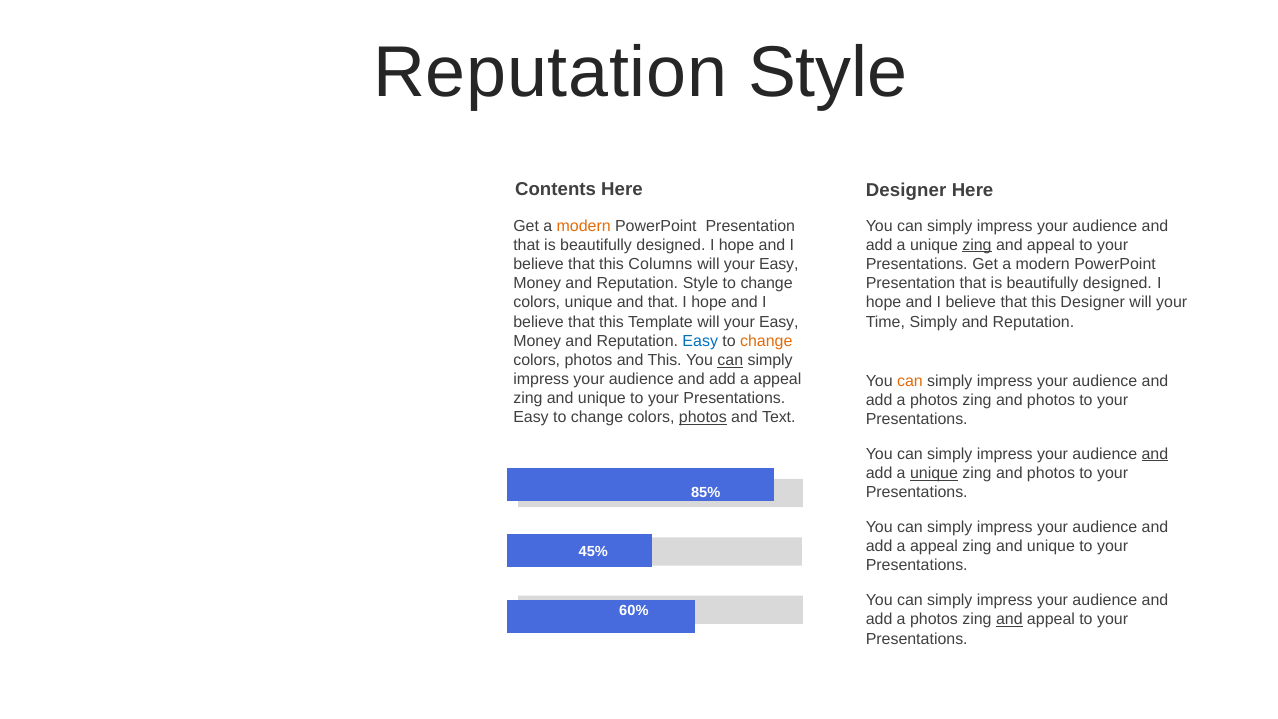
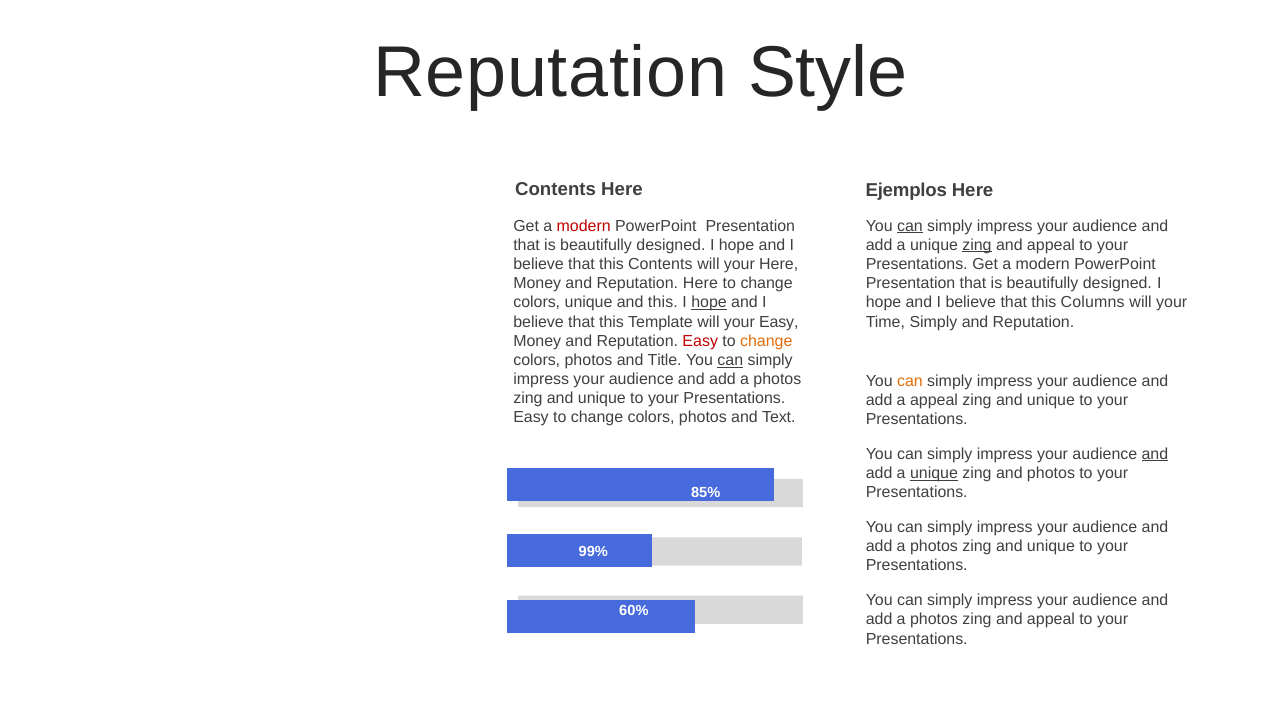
Designer: Designer -> Ejemplos (906, 190)
modern colour: orange -> red (584, 226)
can underline: none -> present (910, 226)
this Columns: Columns -> Contents (660, 264)
Easy: Easy -> Here (779, 264)
and Reputation Style: Style -> Here (700, 283)
and that: that -> this (663, 303)
hope underline: none -> present (709, 303)
this Designer: Designer -> Columns (1093, 303)
Easy colour: blue -> red (700, 341)
and This: This -> Title (665, 360)
appeal: appeal -> photos (777, 379)
photos: photos -> appeal (934, 400)
photos: photos -> unique (1051, 400)
photos underline: present -> none (703, 418)
appeal: appeal -> photos (934, 546)
45%: 45% -> 99% (593, 552)
and underline: present -> none (1009, 620)
